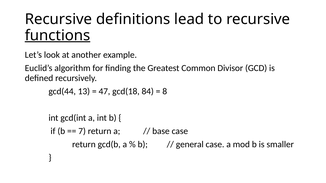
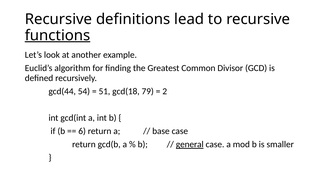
13: 13 -> 54 (84, 91)
47: 47 -> 51 (104, 91)
84: 84 -> 79 (148, 91)
8: 8 -> 2 (165, 91)
7: 7 -> 6 (82, 131)
general underline: none -> present (190, 145)
